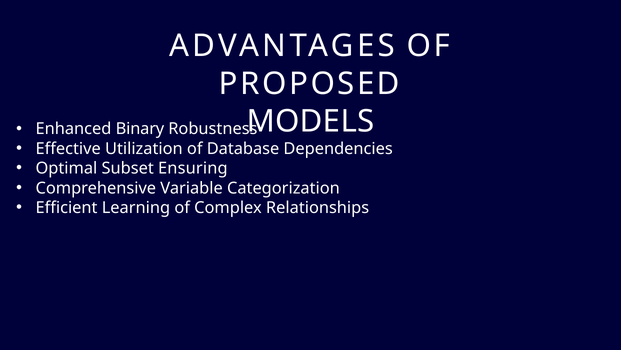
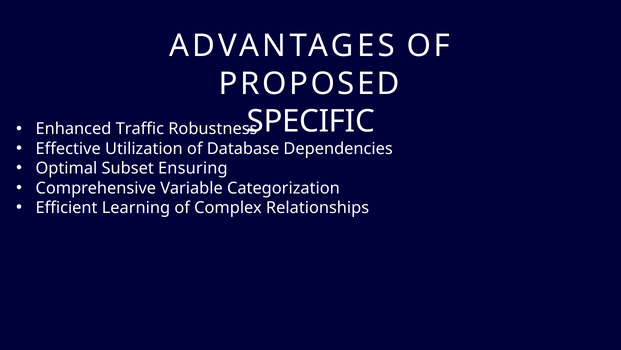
MODELS: MODELS -> SPECIFIC (311, 121)
Binary: Binary -> Traffic (140, 129)
